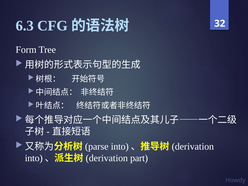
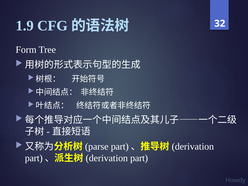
6.3: 6.3 -> 1.9 (25, 26)
parse into: into -> part (120, 147)
into: into -> part (34, 158)
